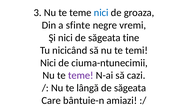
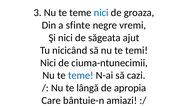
tine: tine -> ajut (131, 38)
teme colour: purple -> blue (81, 75)
săgeata: săgeata -> apropia (130, 88)
